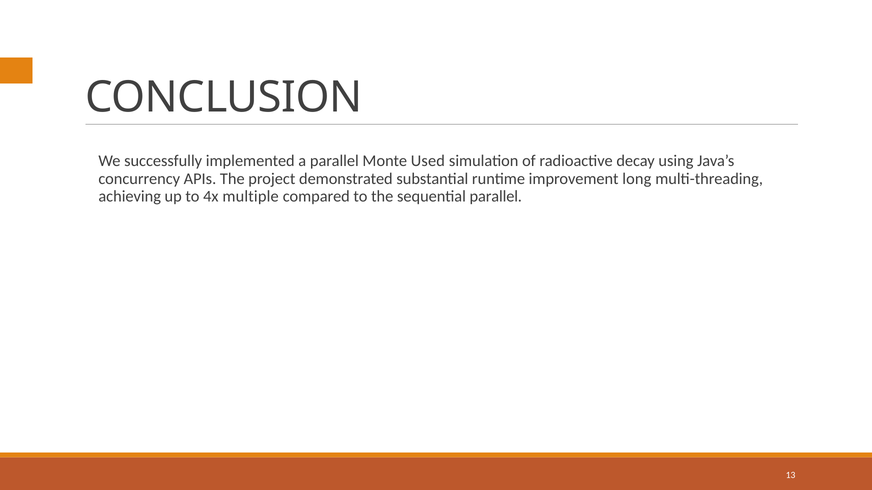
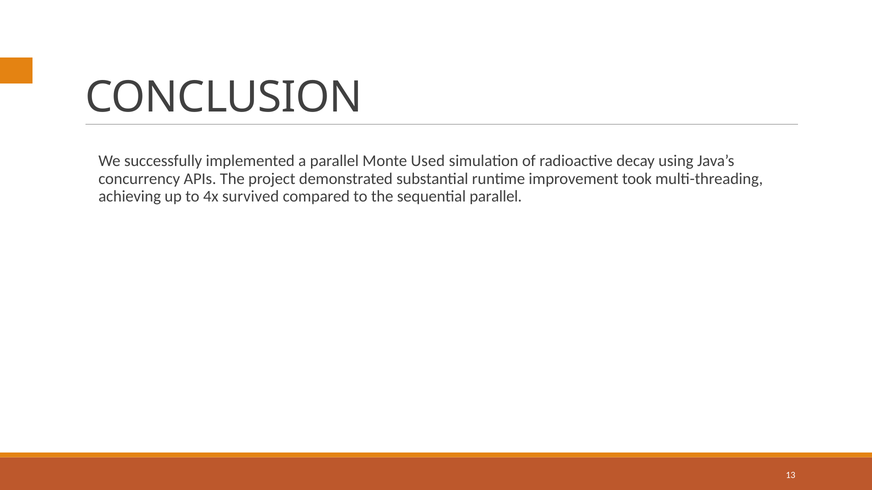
long: long -> took (637, 179)
multiple: multiple -> survived (251, 197)
